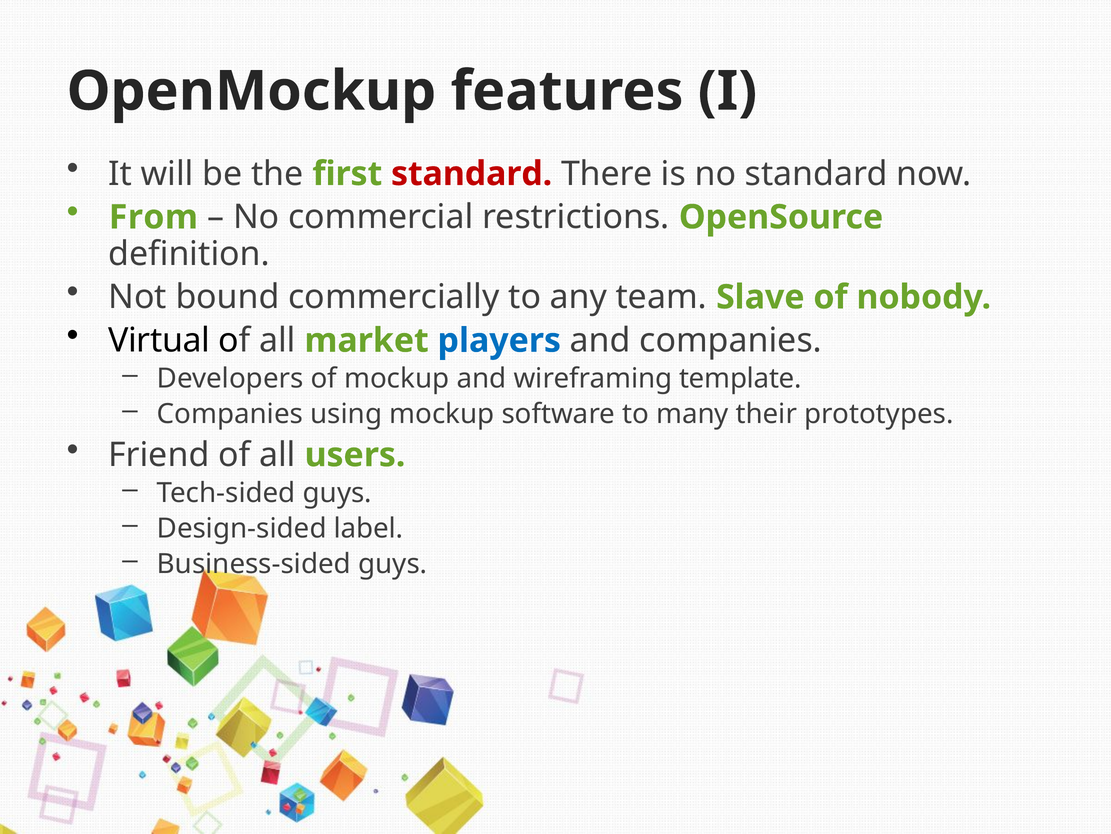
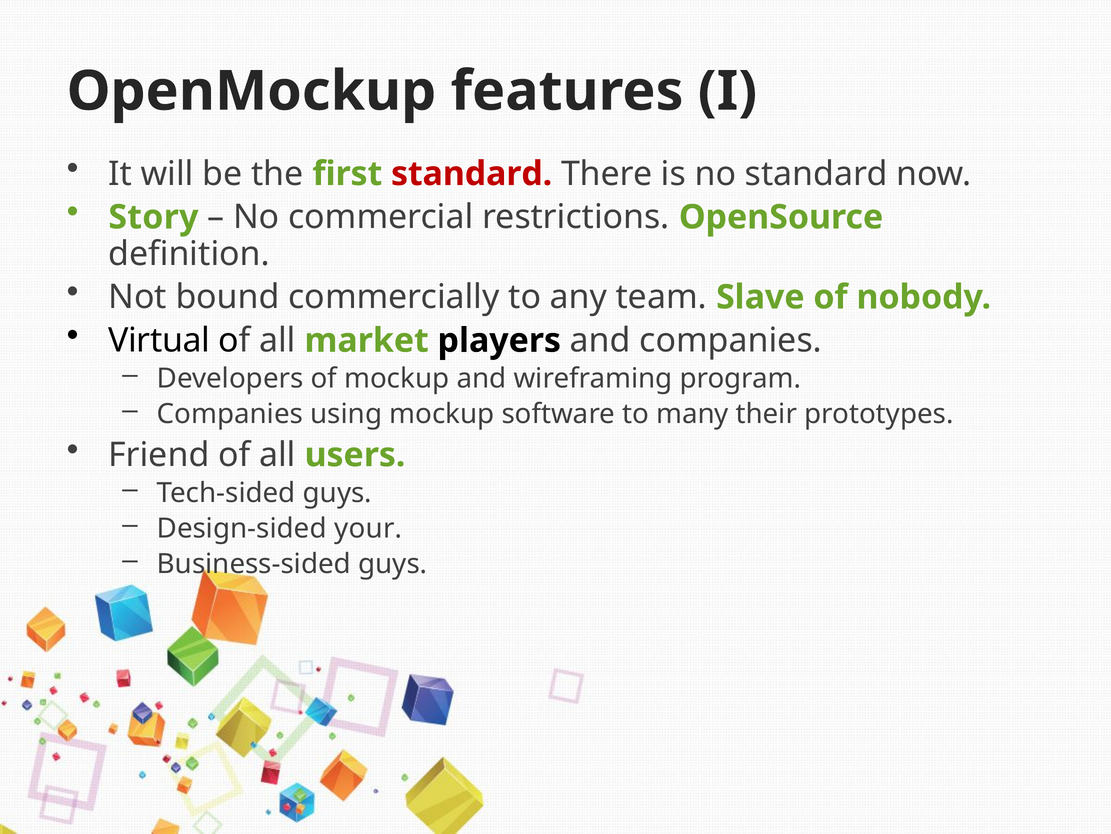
From: From -> Story (153, 217)
players colour: blue -> black (499, 340)
template: template -> program (740, 378)
label: label -> your (368, 528)
